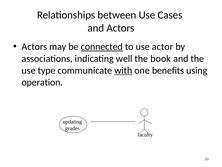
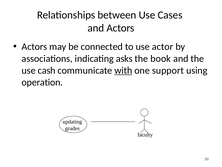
connected underline: present -> none (102, 47)
well: well -> asks (124, 58)
type: type -> cash (47, 70)
benefits: benefits -> support (168, 70)
